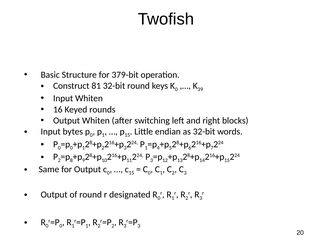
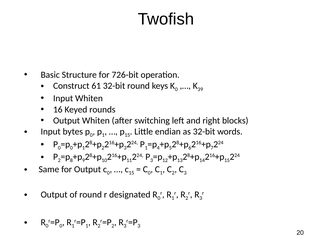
379-bit: 379-bit -> 726-bit (125, 75)
81: 81 -> 61 (96, 86)
